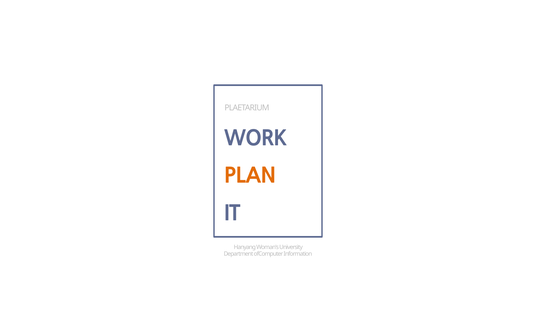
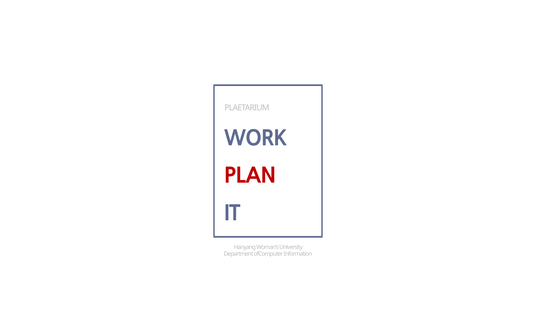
PLAN colour: orange -> red (250, 176)
